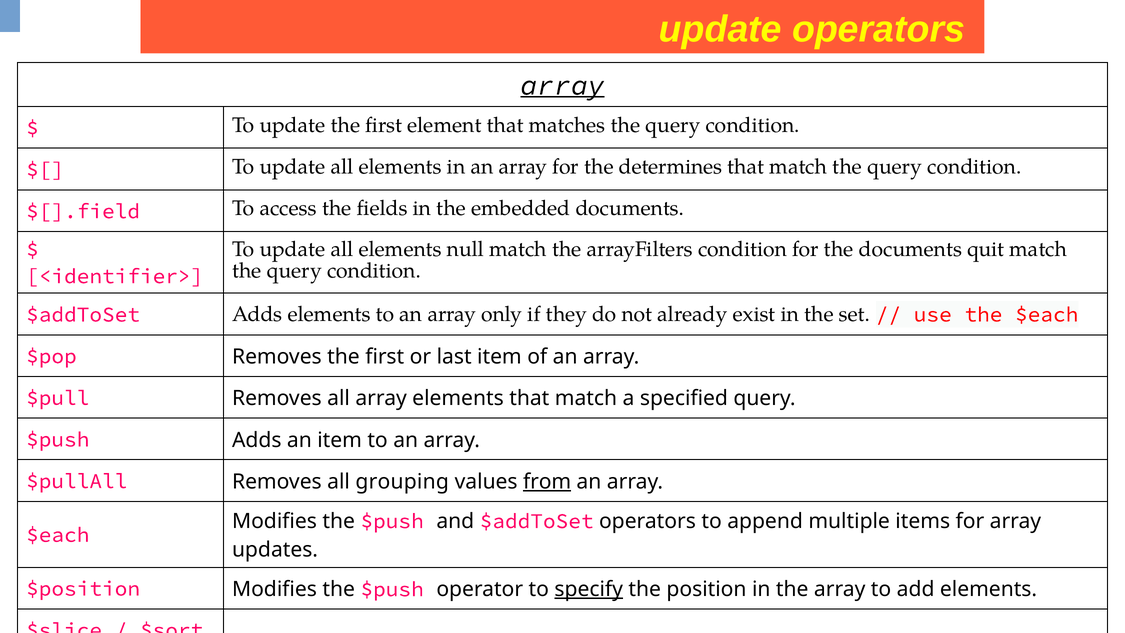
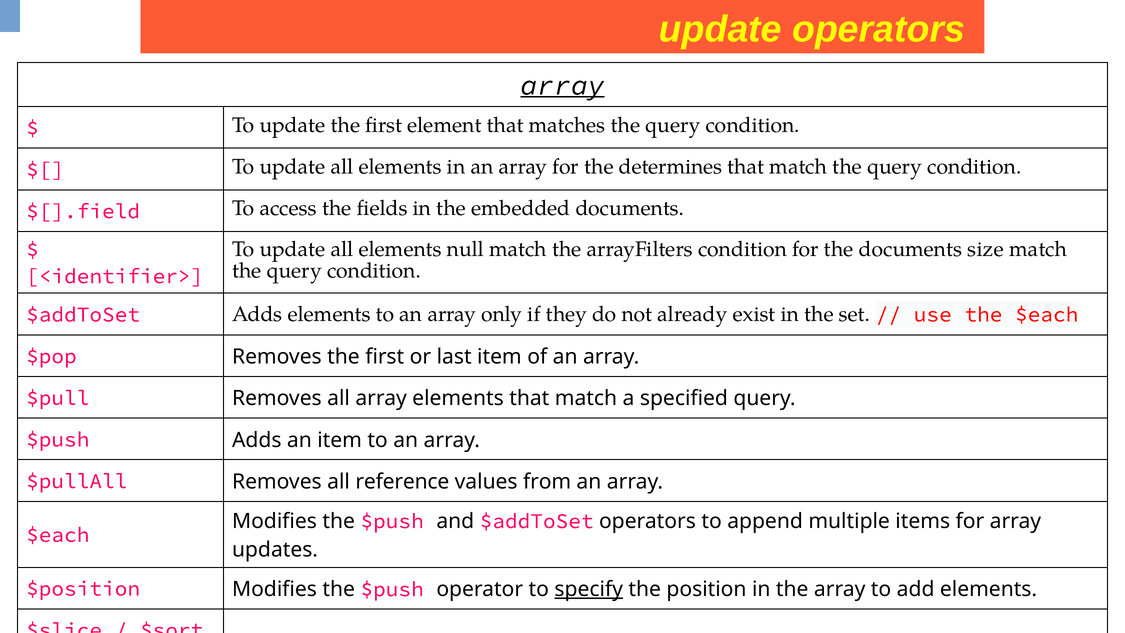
quit: quit -> size (986, 249)
grouping: grouping -> reference (402, 482)
from underline: present -> none (547, 482)
